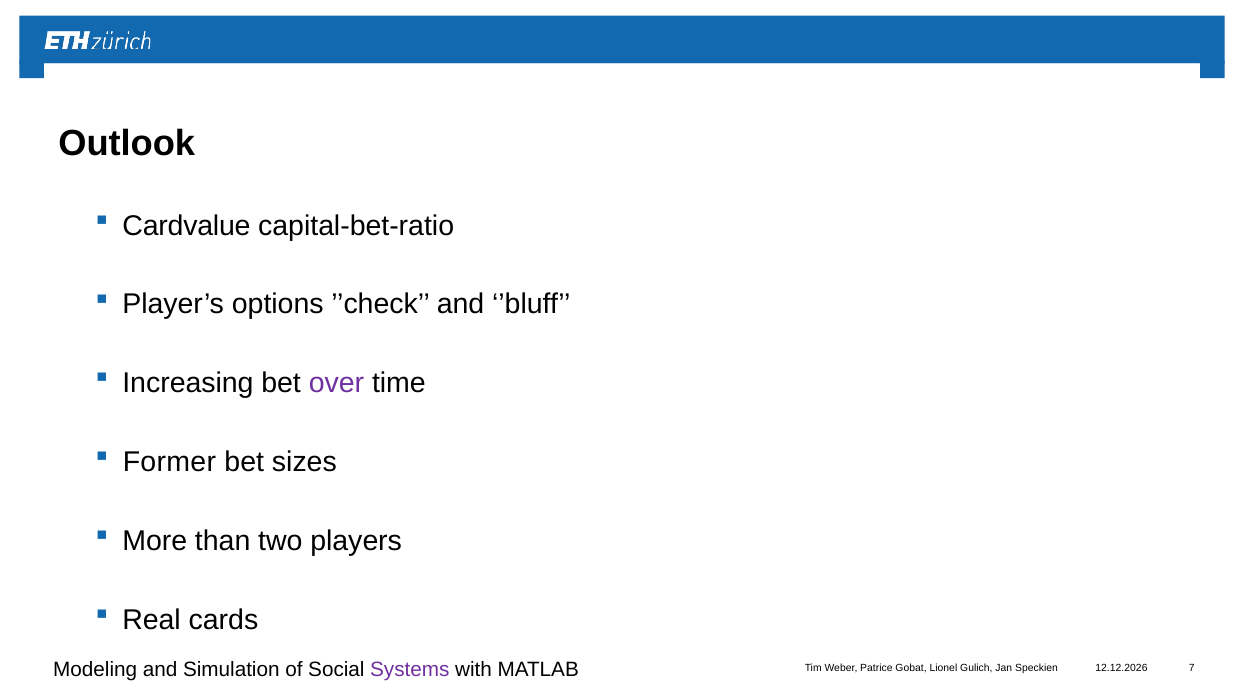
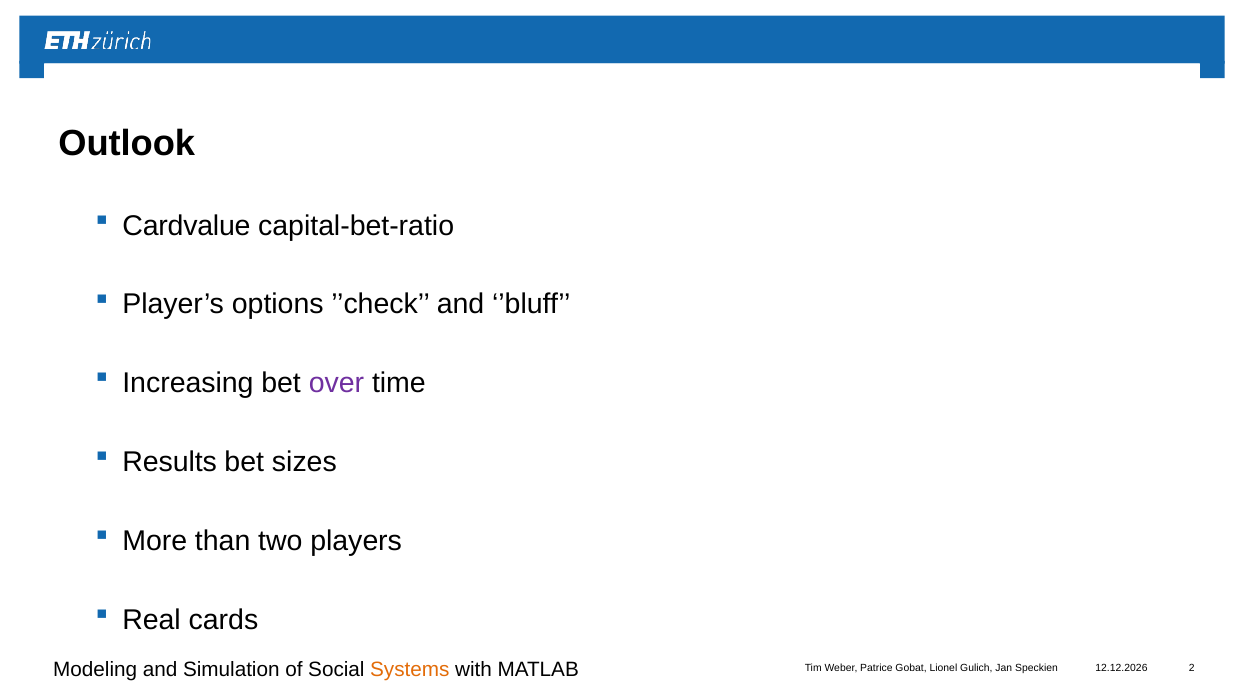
Former: Former -> Results (170, 462)
Systems colour: purple -> orange (410, 669)
7: 7 -> 2 (1192, 669)
